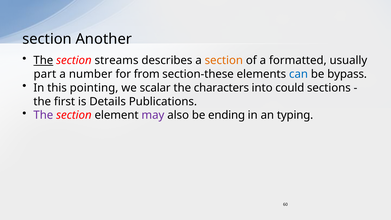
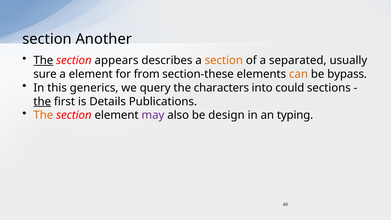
streams: streams -> appears (117, 60)
formatted: formatted -> separated (298, 60)
part: part -> sure (45, 74)
a number: number -> element (91, 74)
can colour: blue -> orange (299, 74)
pointing: pointing -> generics (94, 88)
scalar: scalar -> query (155, 88)
the underline: none -> present (42, 101)
The colour: purple -> orange (43, 115)
ending: ending -> design (226, 115)
